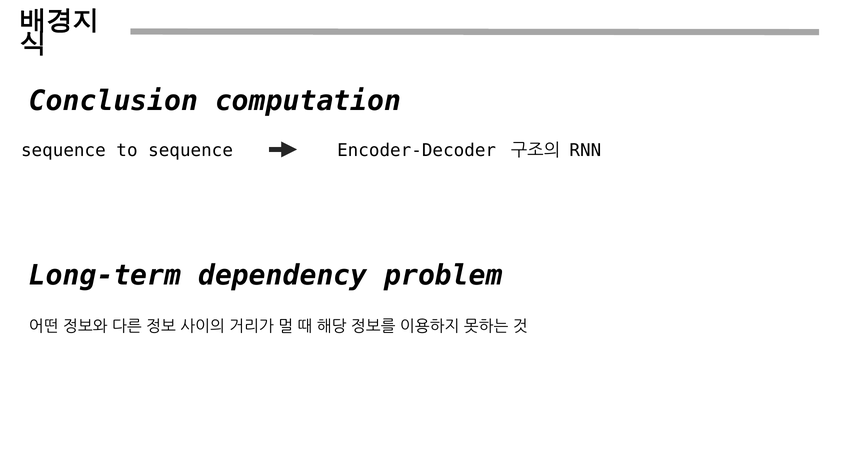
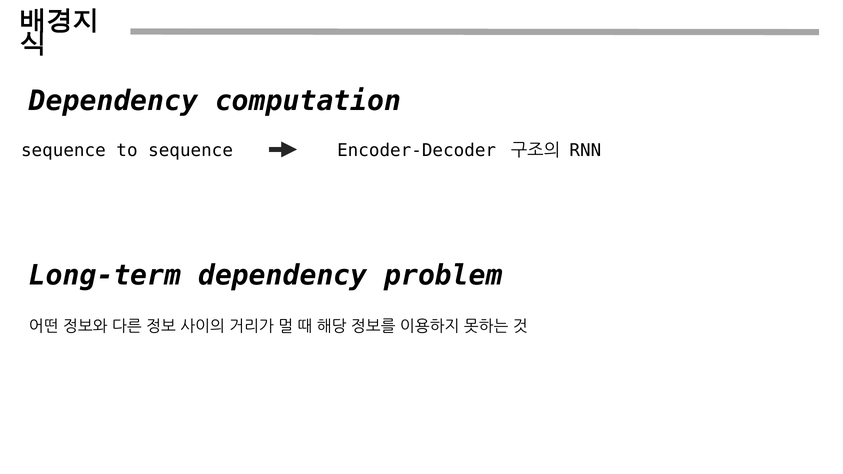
Conclusion: Conclusion -> Dependency (114, 101)
